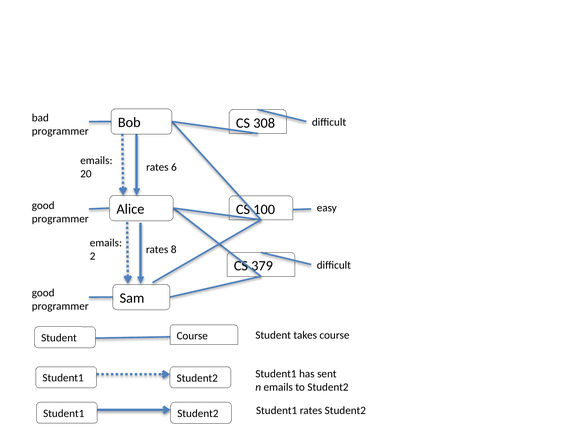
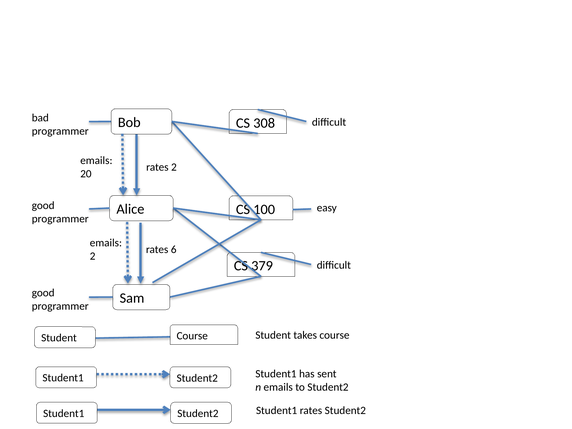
rates 6: 6 -> 2 (174, 167)
8: 8 -> 6 (174, 249)
